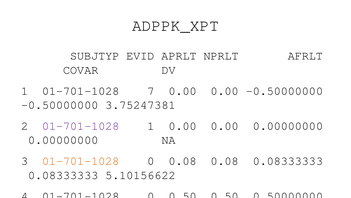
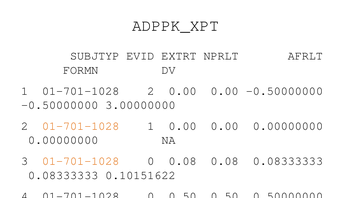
APRLT: APRLT -> EXTRT (179, 56)
COVAR: COVAR -> FORMN (81, 70)
01-701-1028 7: 7 -> 2 (151, 91)
3.75247381: 3.75247381 -> 3.00000000 (140, 105)
01-701-1028 colour: purple -> orange (81, 126)
5.10156622: 5.10156622 -> 0.10151622 (140, 175)
